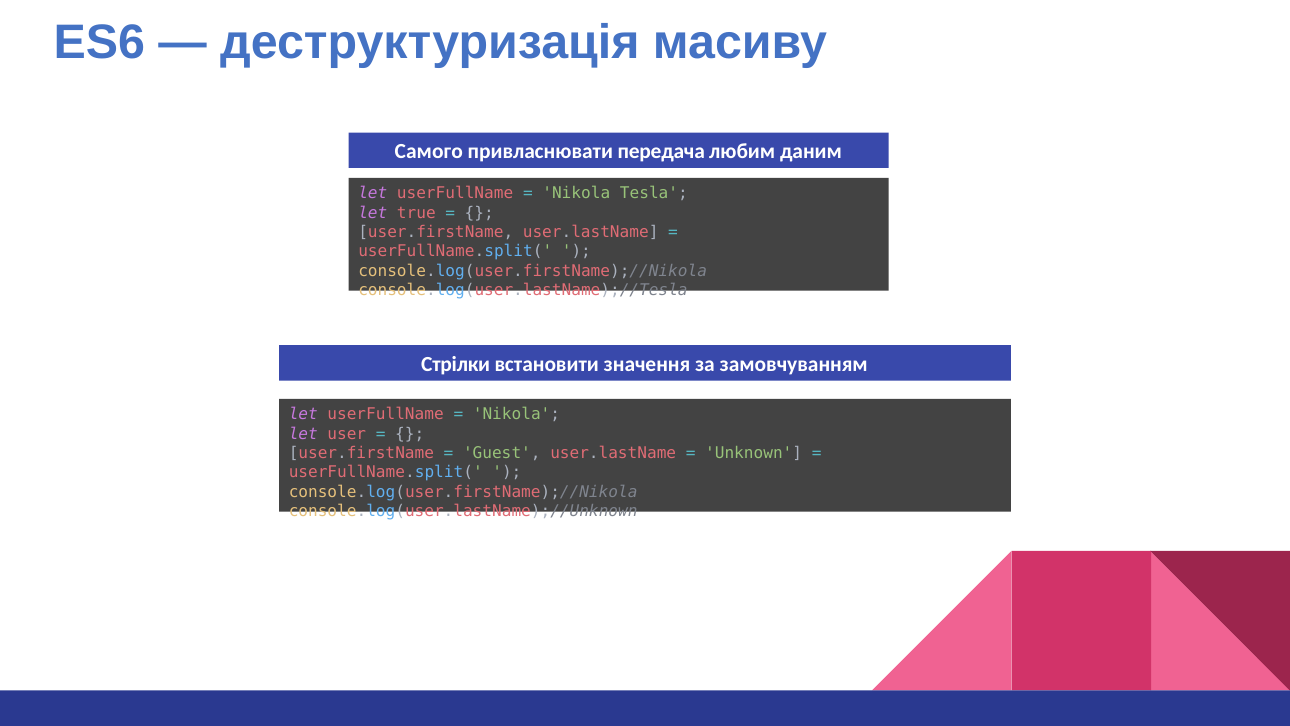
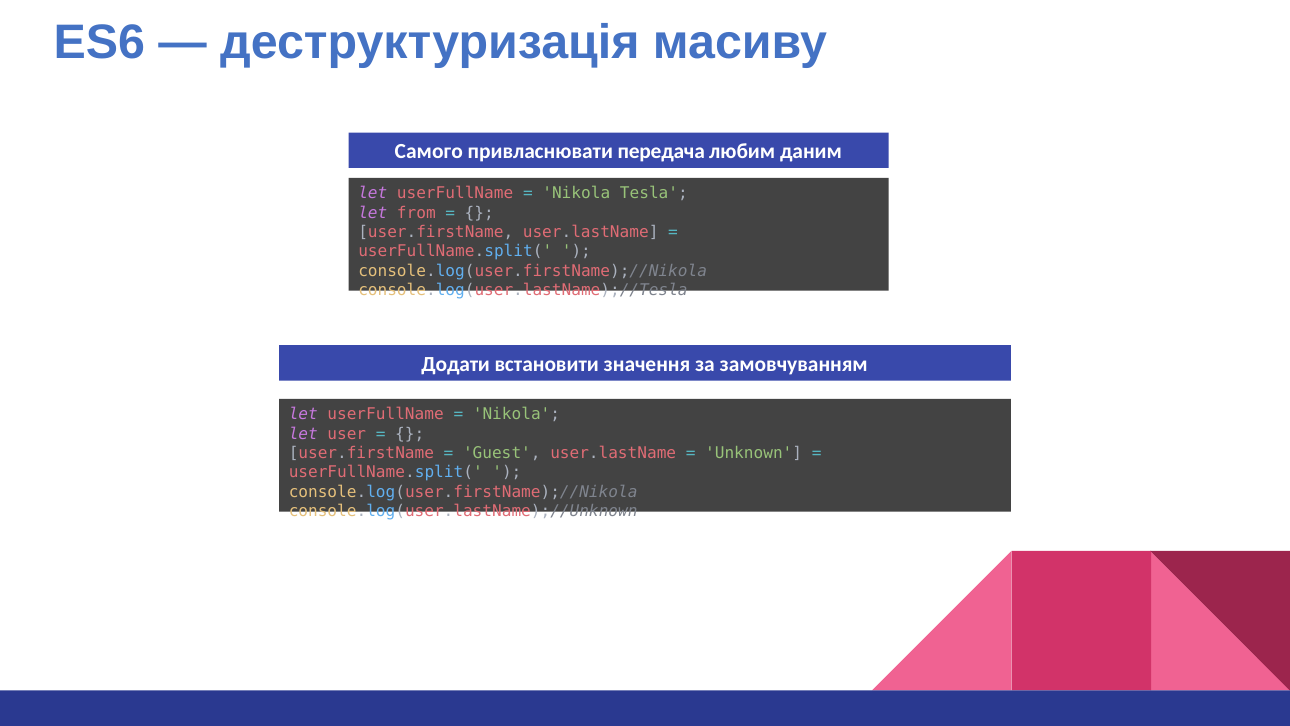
true: true -> from (416, 213)
Стрілки: Стрілки -> Додати (456, 364)
